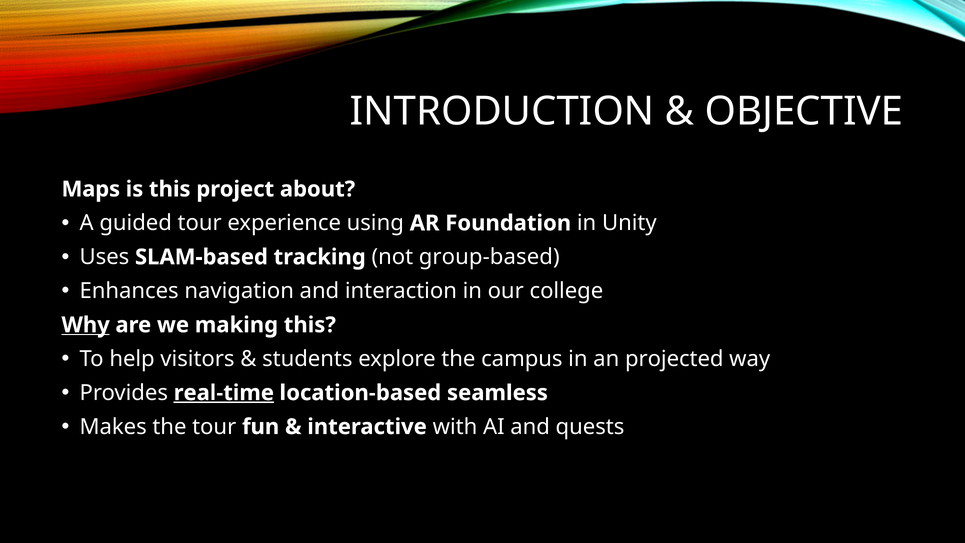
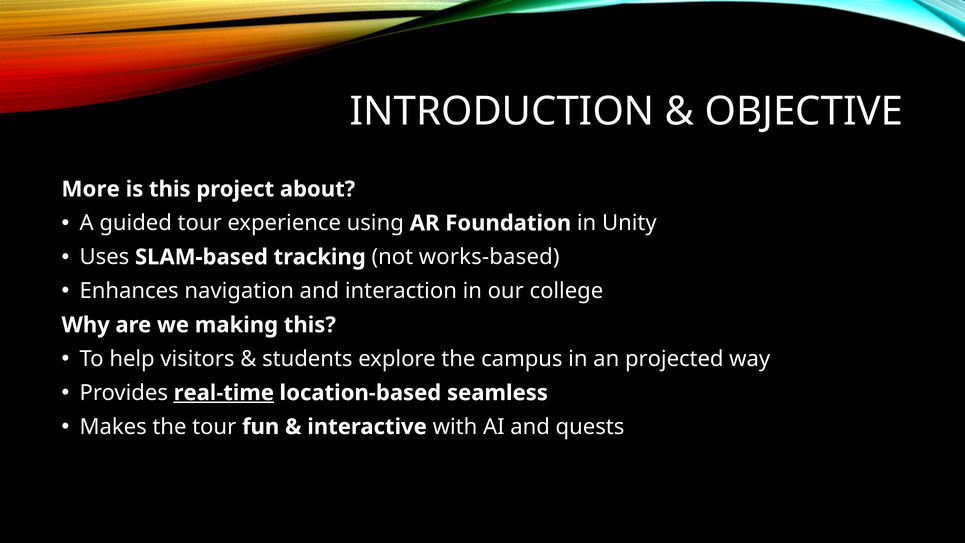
Maps: Maps -> More (91, 189)
group-based: group-based -> works-based (489, 257)
Why underline: present -> none (86, 325)
